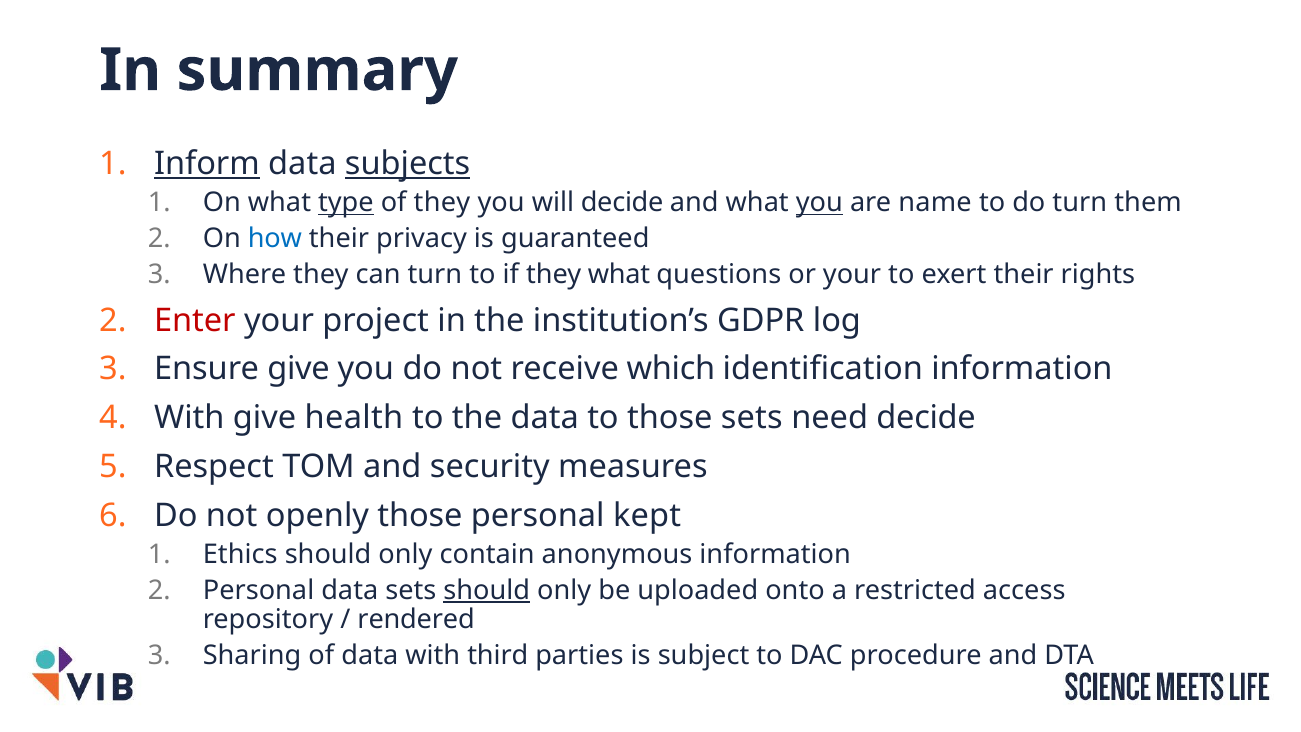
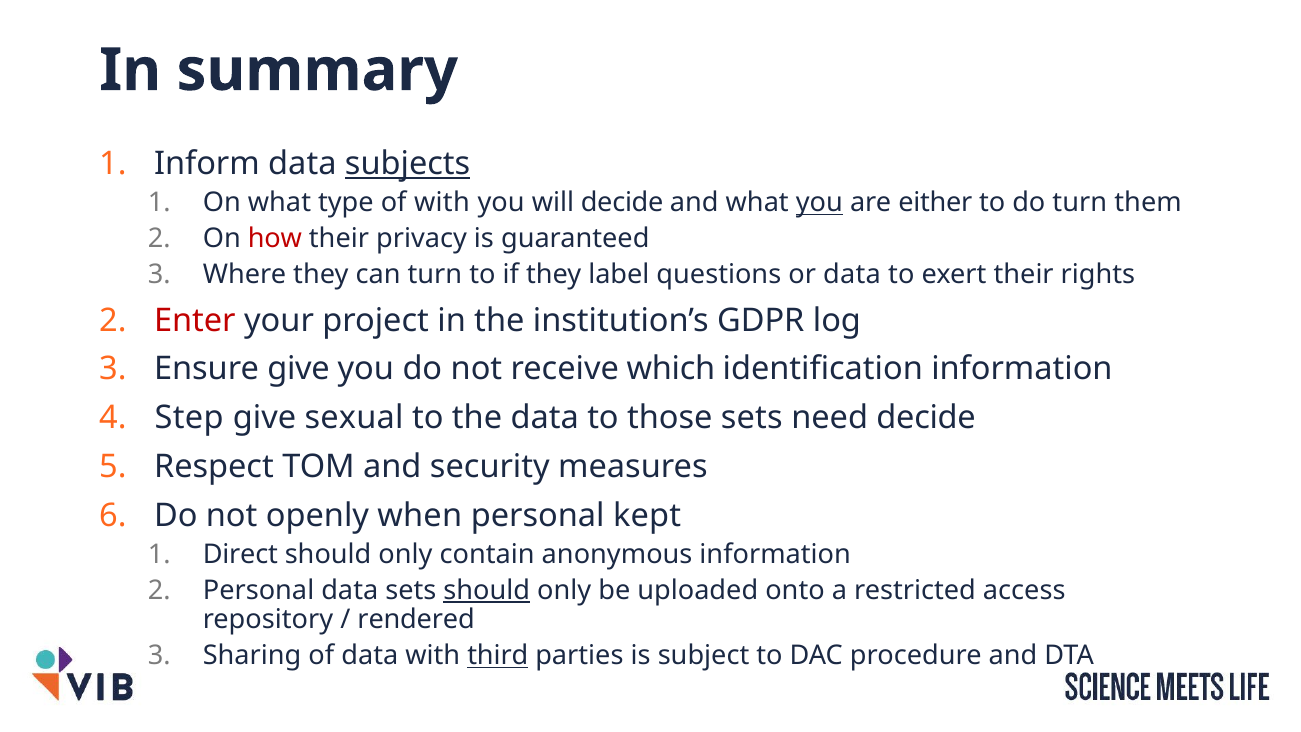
Inform underline: present -> none (207, 164)
type underline: present -> none (346, 203)
of they: they -> with (442, 203)
name: name -> either (935, 203)
how colour: blue -> red (275, 239)
they what: what -> label (619, 275)
or your: your -> data (852, 275)
With: With -> Step (189, 418)
health: health -> sexual (354, 418)
openly those: those -> when (420, 515)
Ethics: Ethics -> Direct (240, 554)
third underline: none -> present (498, 655)
